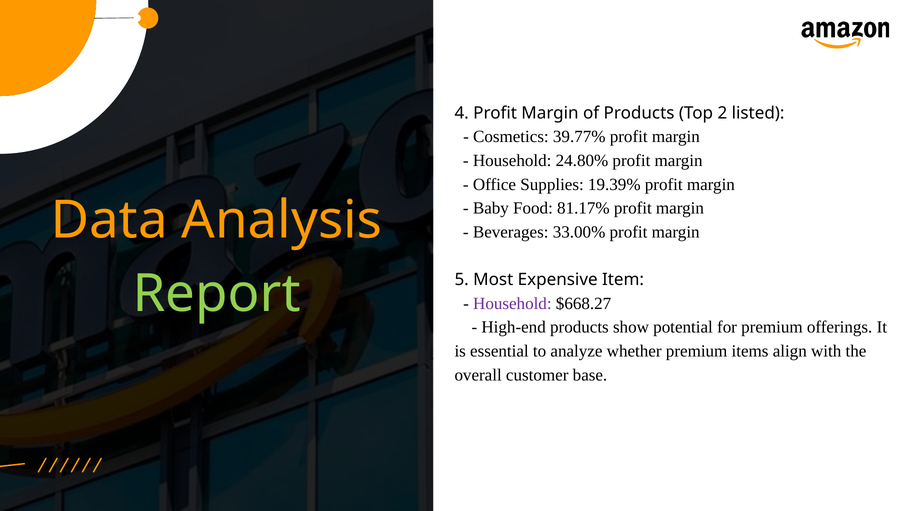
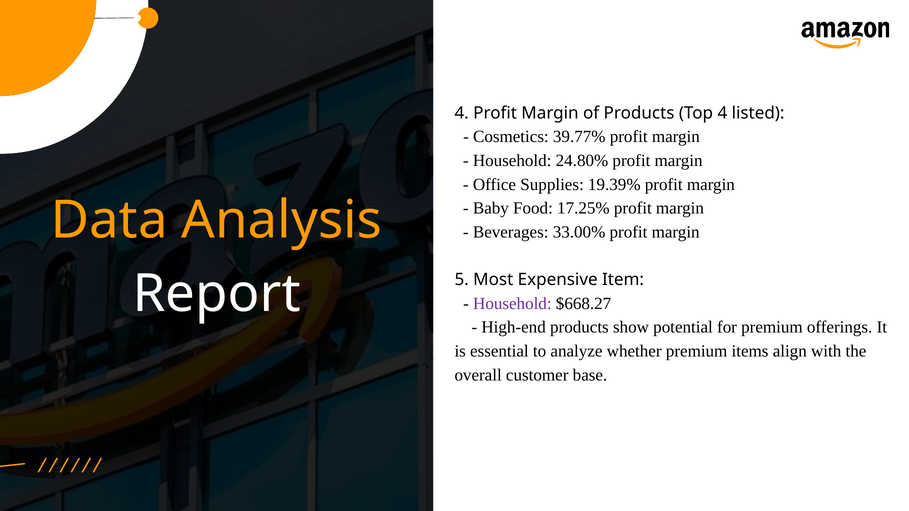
Top 2: 2 -> 4 (722, 113)
81.17%: 81.17% -> 17.25% (583, 208)
Report colour: light green -> white (217, 294)
